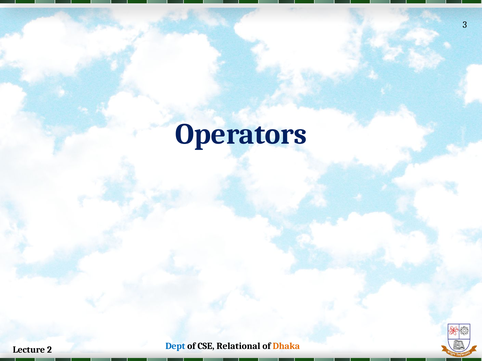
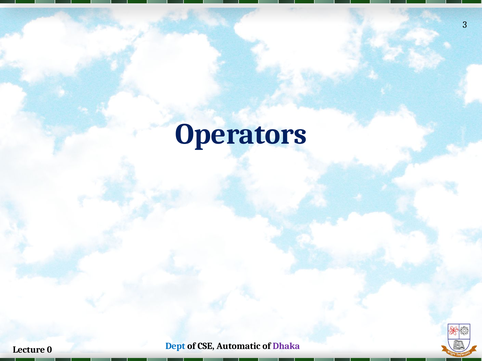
Relational: Relational -> Automatic (238, 347)
Dhaka colour: orange -> purple (286, 347)
2: 2 -> 0 (49, 350)
